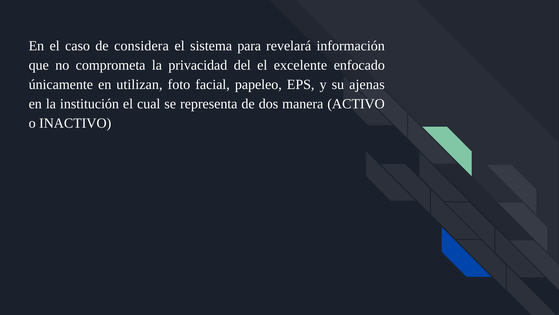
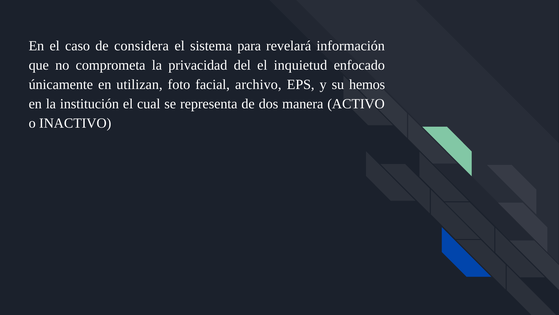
excelente: excelente -> inquietud (300, 65)
papeleo: papeleo -> archivo (258, 84)
ajenas: ajenas -> hemos (367, 84)
